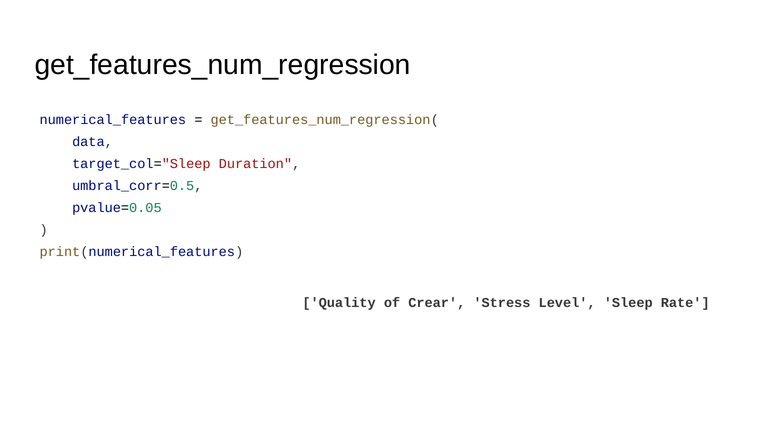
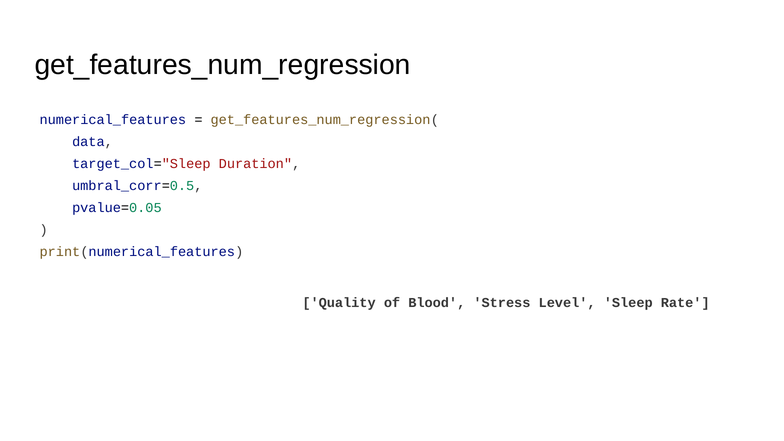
Crear: Crear -> Blood (437, 303)
